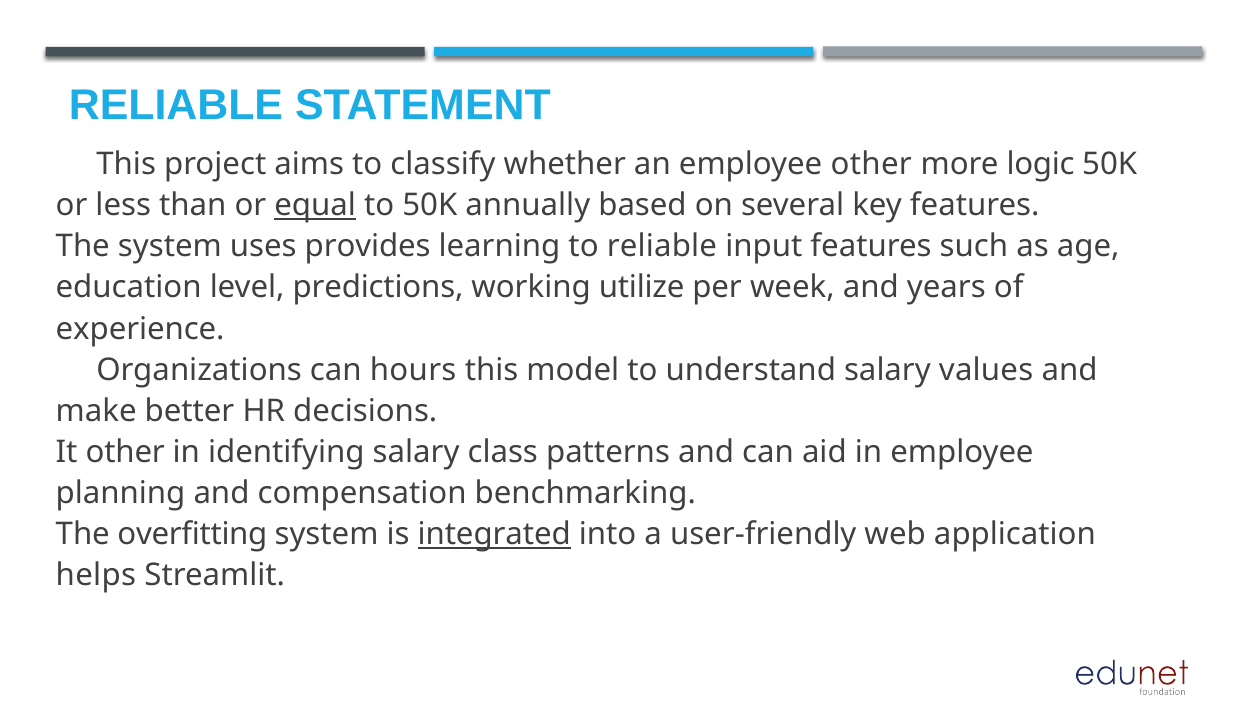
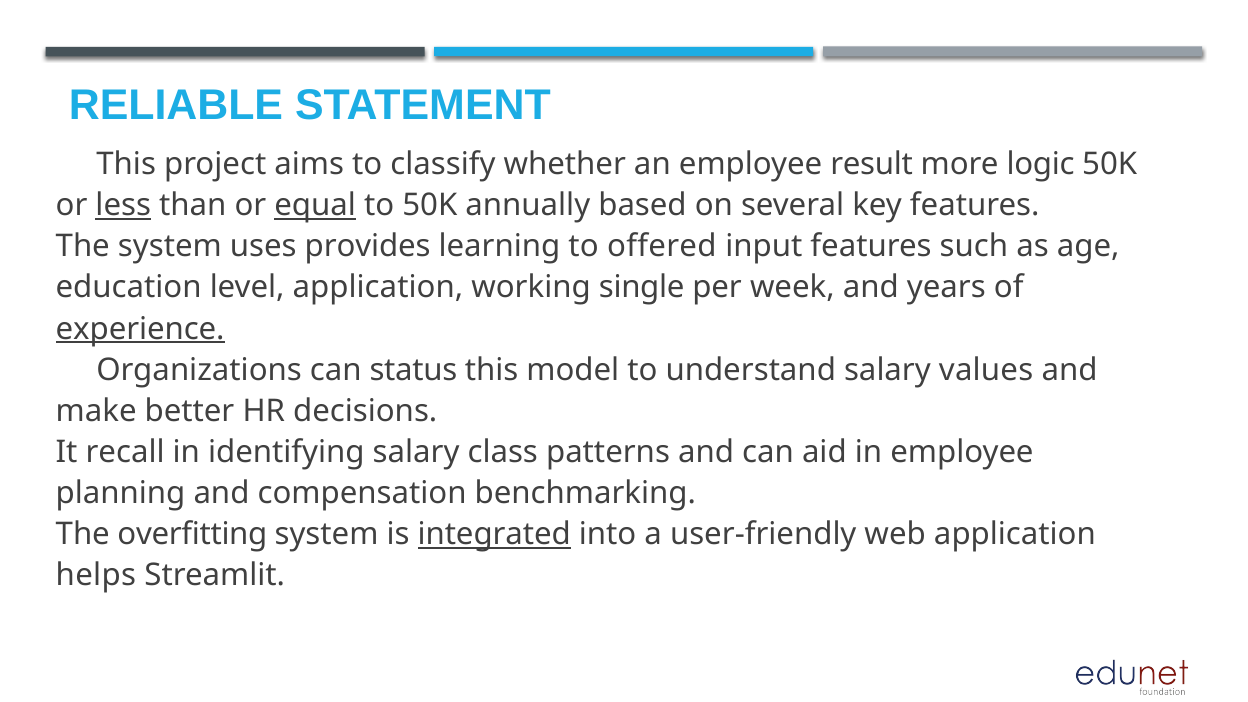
employee other: other -> result (872, 164)
less underline: none -> present (123, 205)
to reliable: reliable -> offered (662, 246)
level predictions: predictions -> application (378, 288)
utilize: utilize -> single (642, 288)
experience underline: none -> present (140, 329)
hours: hours -> status (413, 370)
It other: other -> recall (125, 452)
